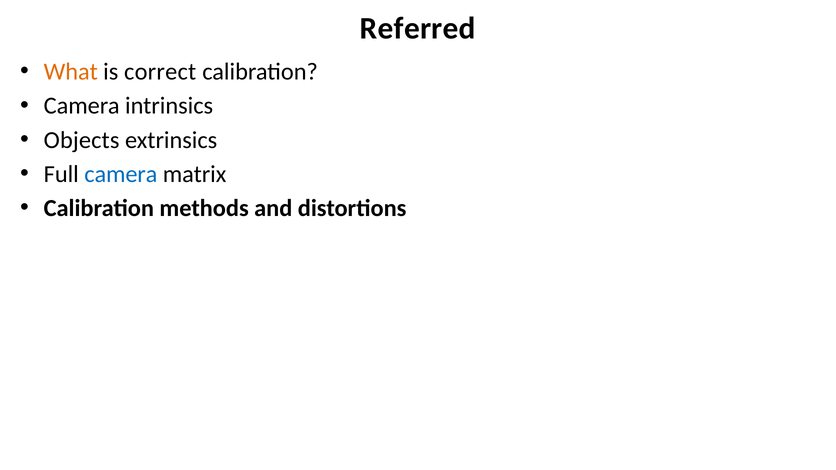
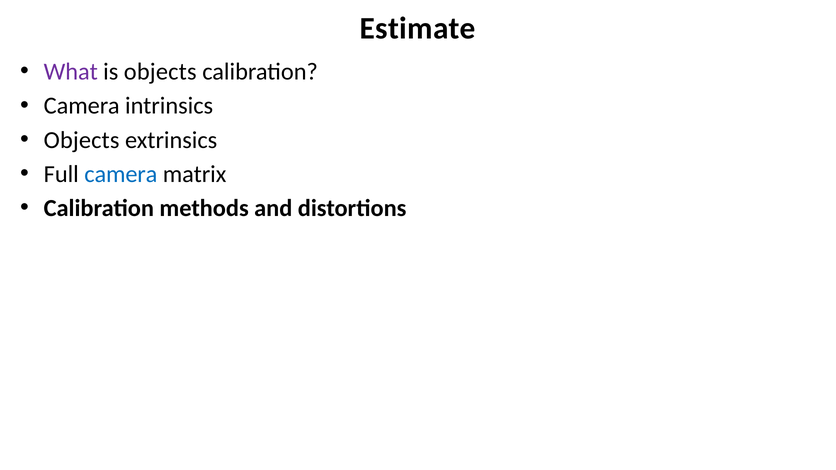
Referred: Referred -> Estimate (418, 28)
What colour: orange -> purple (71, 72)
is correct: correct -> objects (160, 72)
